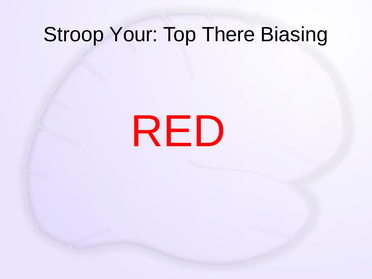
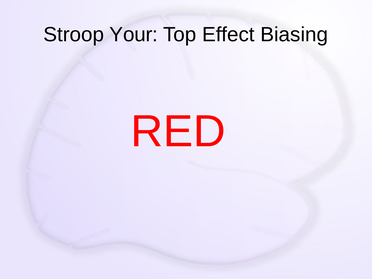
There: There -> Effect (228, 35)
